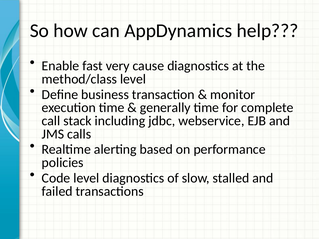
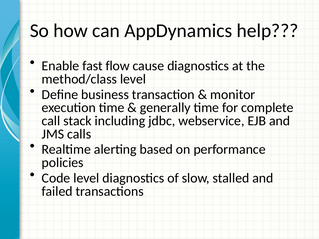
very: very -> flow (118, 66)
